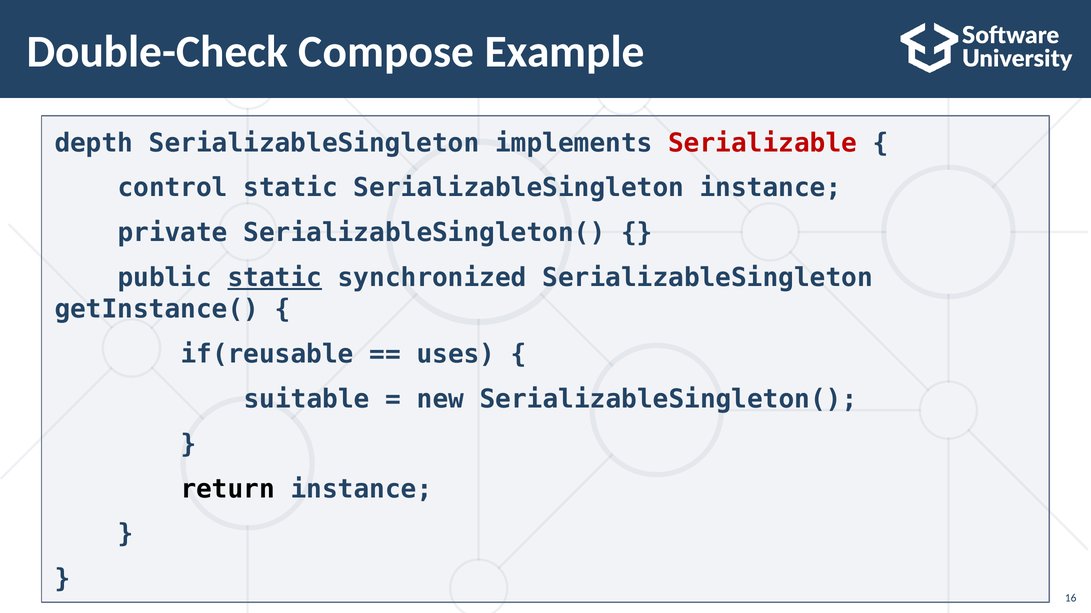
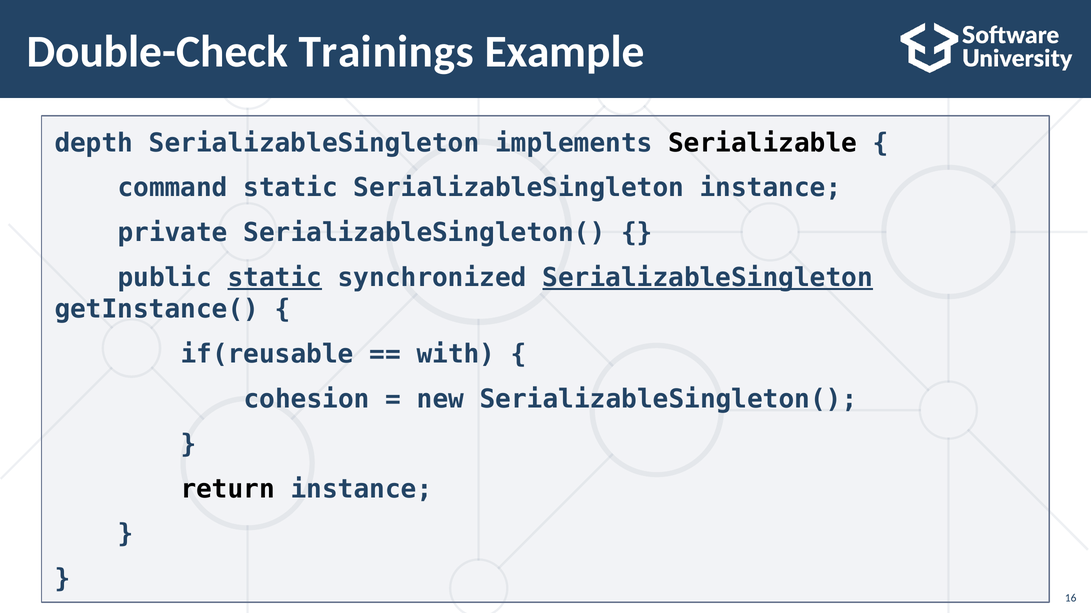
Compose: Compose -> Trainings (386, 52)
Serializable colour: red -> black (763, 143)
control: control -> command (173, 188)
SerializableSingleton underline: none -> present (708, 278)
uses: uses -> with (456, 354)
suitable: suitable -> cohesion (307, 399)
